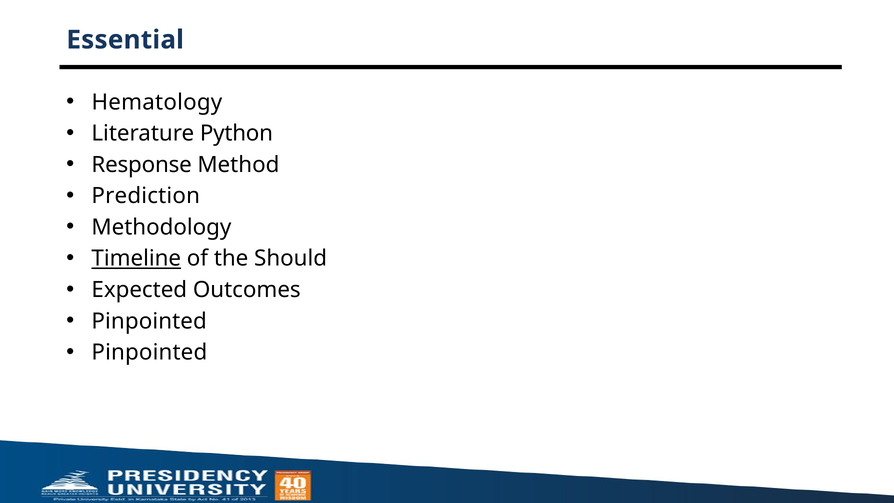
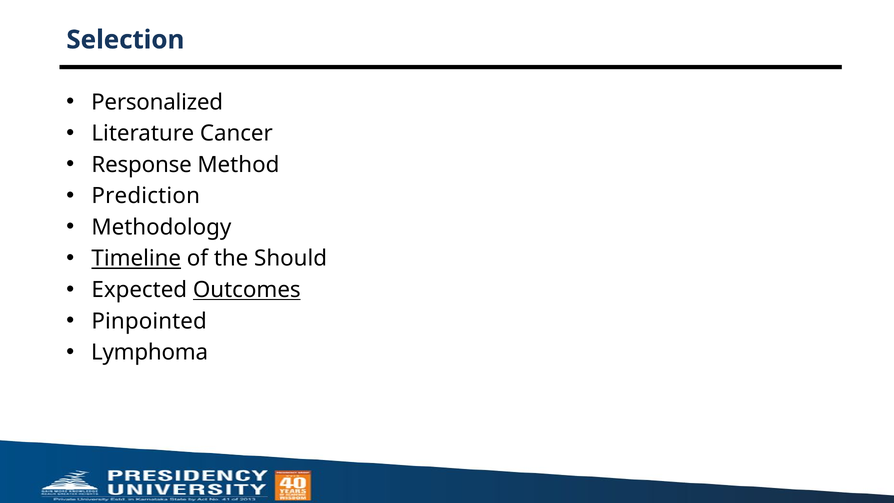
Essential: Essential -> Selection (125, 40)
Hematology: Hematology -> Personalized (157, 102)
Python: Python -> Cancer (236, 133)
Outcomes underline: none -> present (247, 290)
Pinpointed: Pinpointed -> Lymphoma (150, 352)
